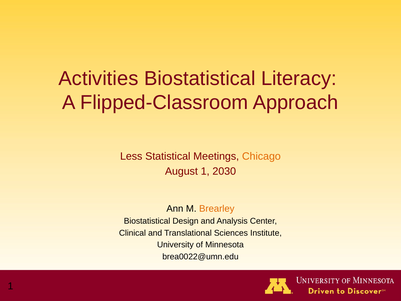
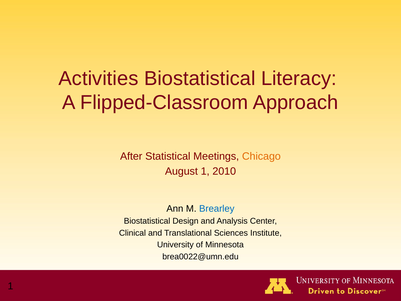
Less: Less -> After (131, 156)
2030: 2030 -> 2010 (224, 171)
Brearley colour: orange -> blue (217, 209)
